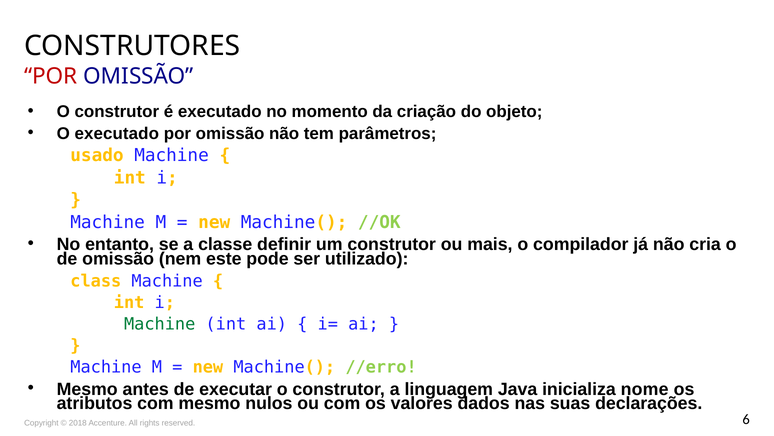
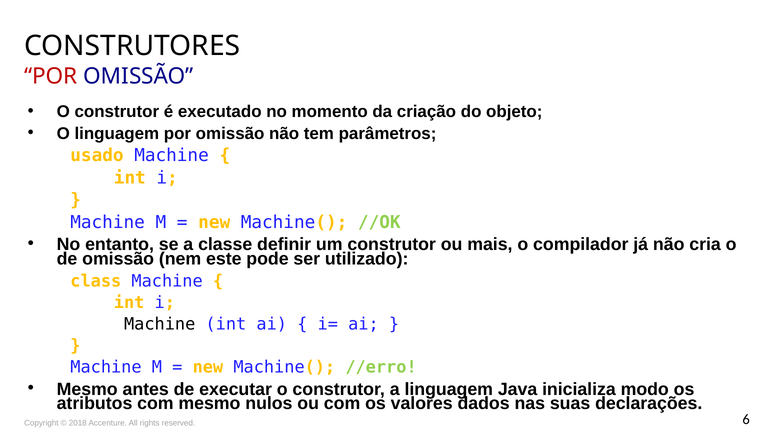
O executado: executado -> linguagem (117, 134)
Machine colour: green -> black (160, 324)
nome: nome -> modo (645, 389)
